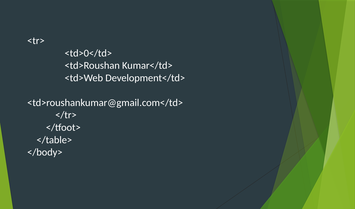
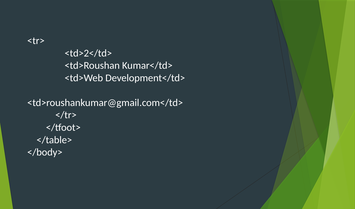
<td>0</td>: <td>0</td> -> <td>2</td> (88, 53)
